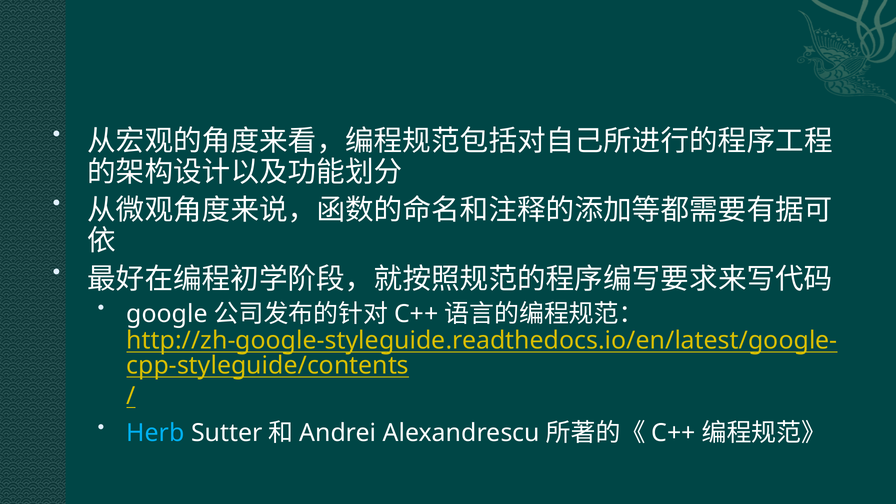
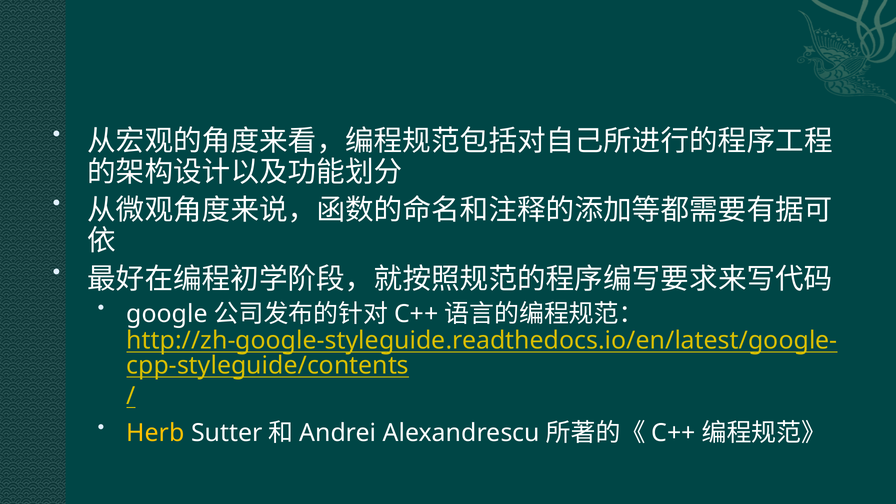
Herb colour: light blue -> yellow (155, 433)
